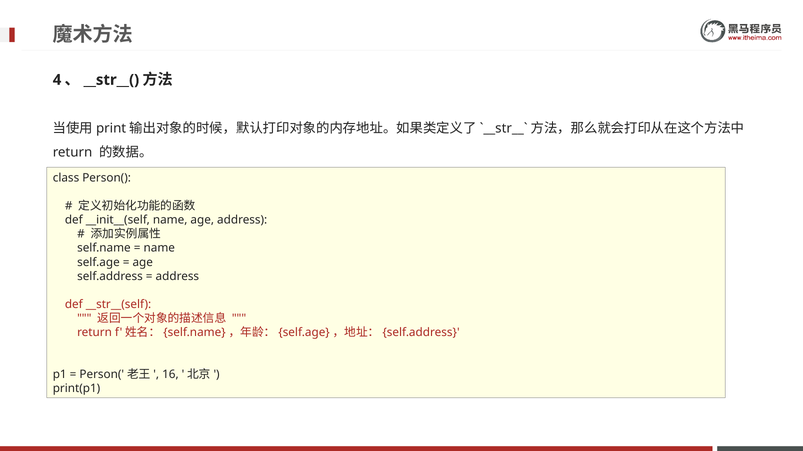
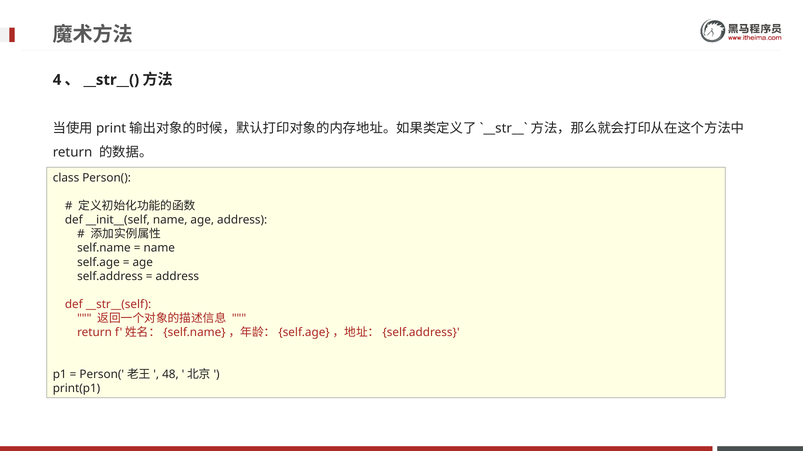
16: 16 -> 48 (170, 375)
